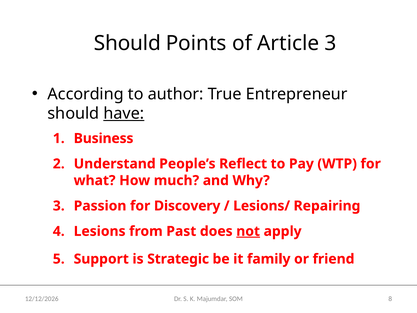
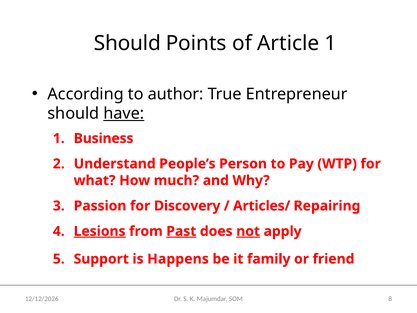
Article 3: 3 -> 1 (331, 43)
Reflect: Reflect -> Person (243, 164)
Lesions/: Lesions/ -> Articles/ (262, 206)
Lesions underline: none -> present (100, 231)
Past underline: none -> present (181, 231)
Strategic: Strategic -> Happens (178, 259)
